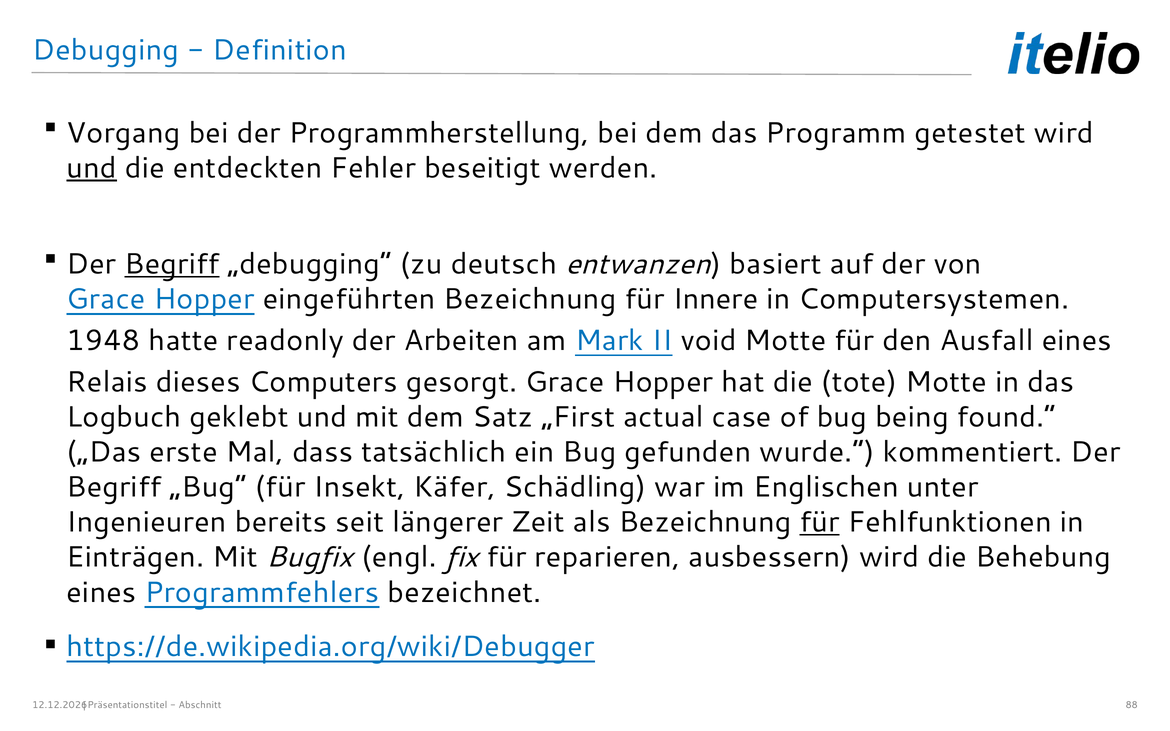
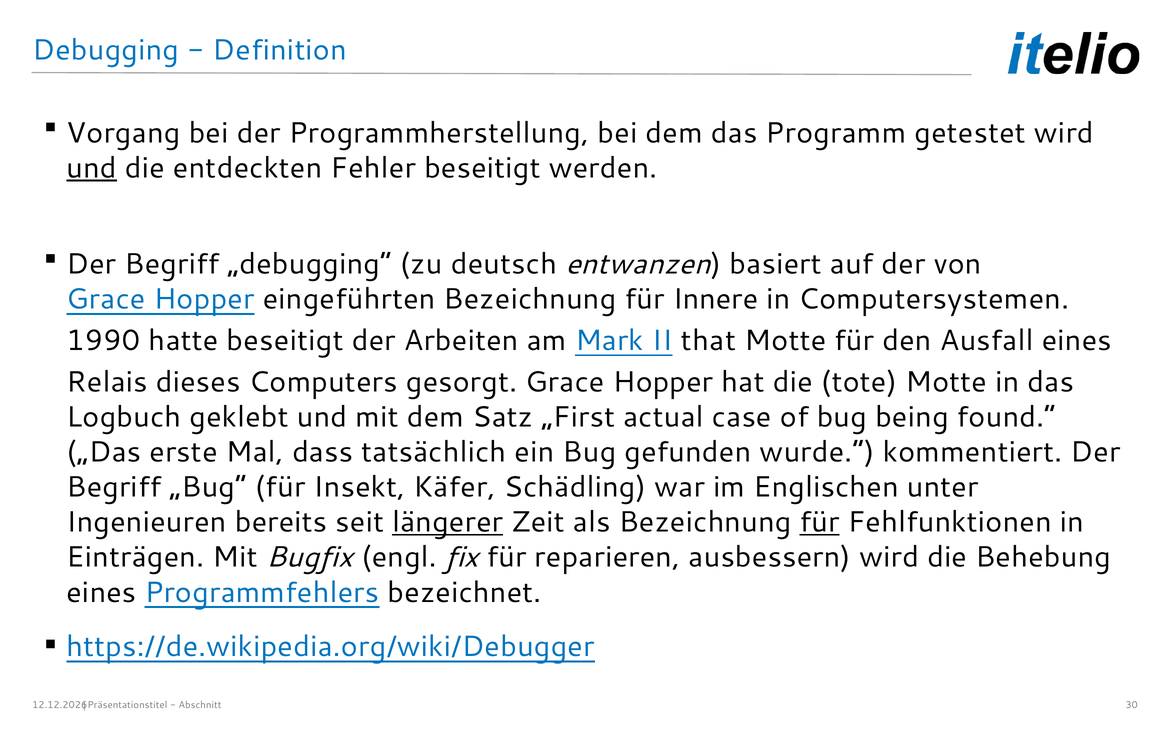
Begriff underline: present -> none (172, 264)
1948: 1948 -> 1990 (103, 341)
hatte readonly: readonly -> beseitigt (285, 341)
void: void -> that (708, 341)
längerer underline: none -> present (448, 522)
88: 88 -> 30 (1132, 705)
